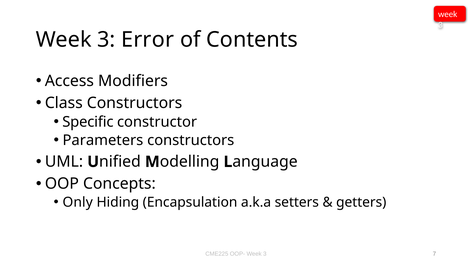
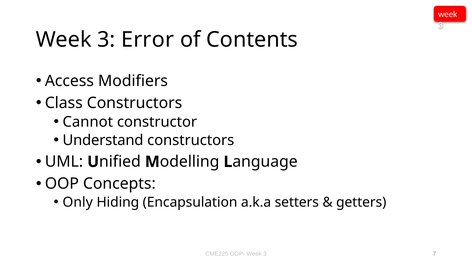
Specific: Specific -> Cannot (88, 122)
Parameters: Parameters -> Understand (103, 140)
